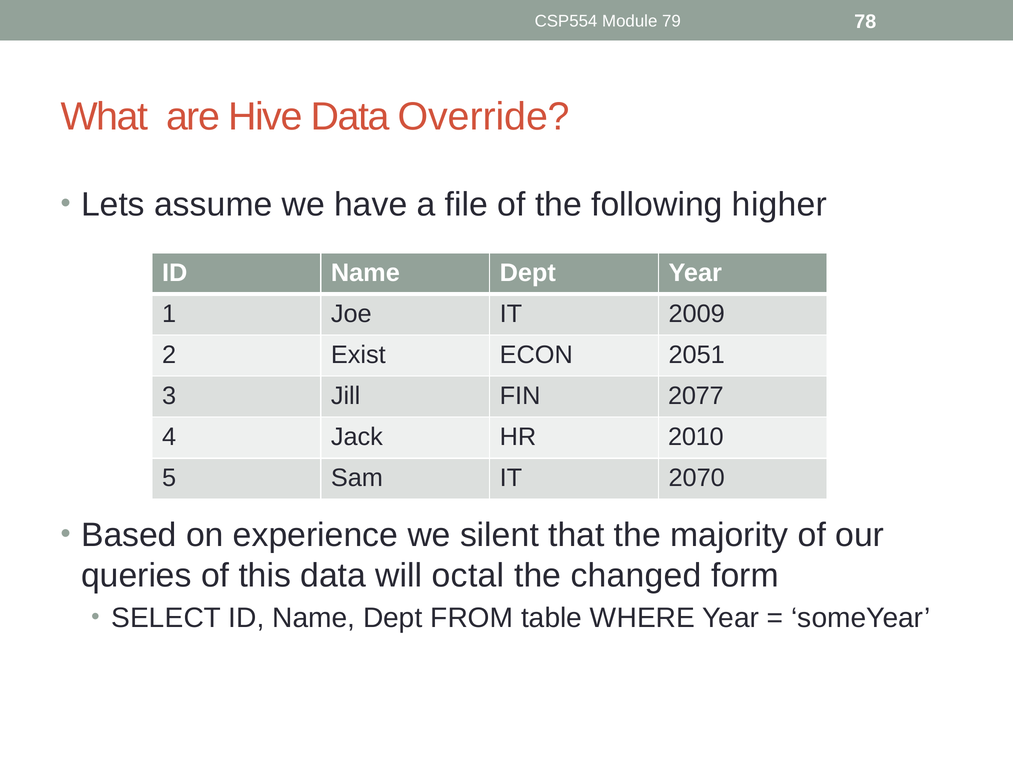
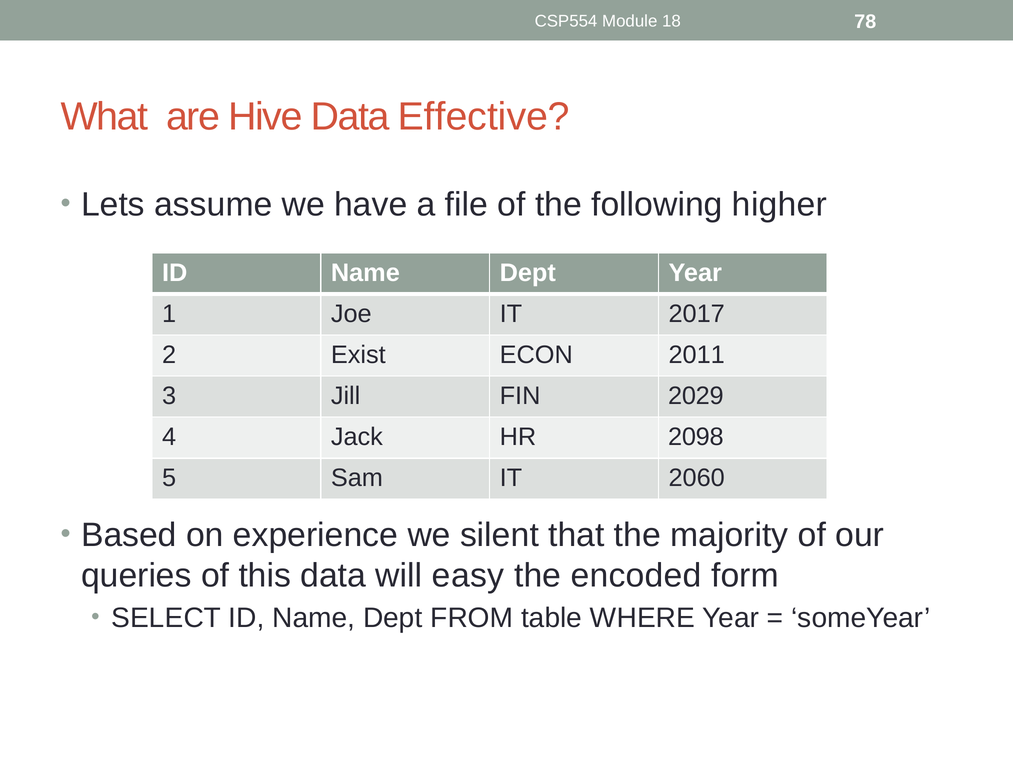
79: 79 -> 18 (671, 21)
Override: Override -> Effective (484, 117)
2009: 2009 -> 2017 (697, 314)
2051: 2051 -> 2011 (697, 355)
2077: 2077 -> 2029 (696, 396)
2010: 2010 -> 2098 (696, 437)
2070: 2070 -> 2060 (697, 478)
octal: octal -> easy (468, 576)
changed: changed -> encoded (636, 576)
